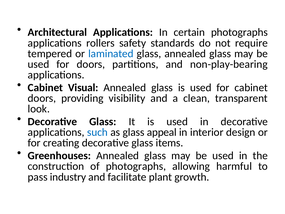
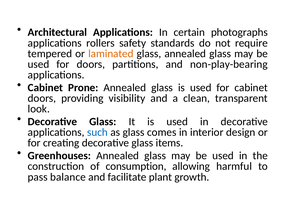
laminated colour: blue -> orange (111, 54)
Visual: Visual -> Prone (83, 88)
appeal: appeal -> comes (162, 132)
of photographs: photographs -> consumption (136, 166)
industry: industry -> balance (68, 177)
